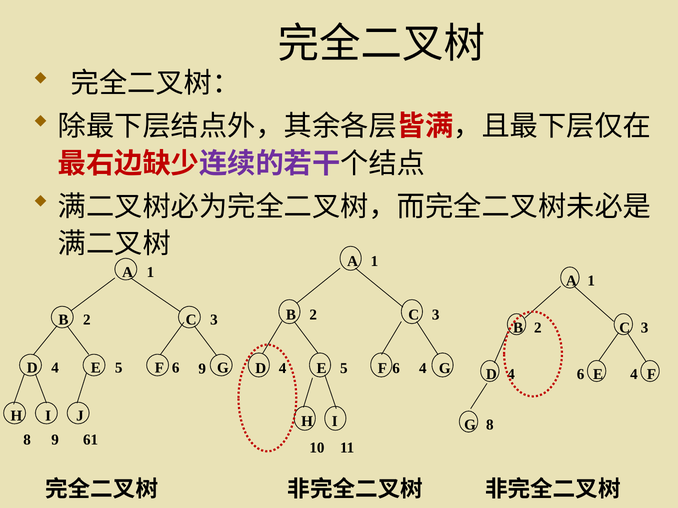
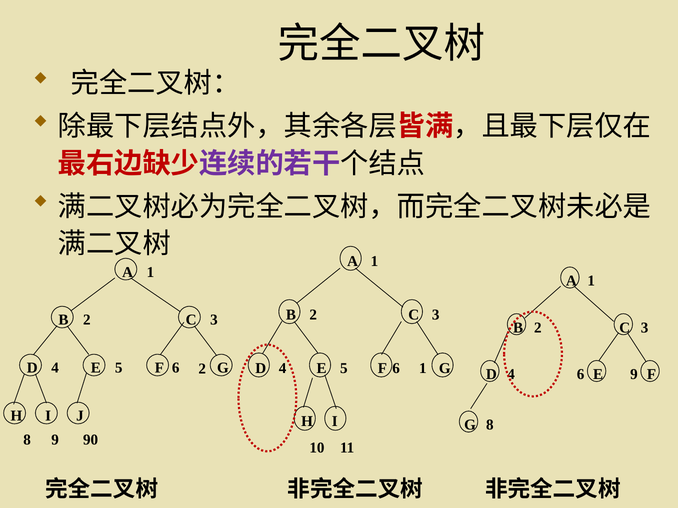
5 9: 9 -> 2 (202, 369)
4: 4 -> 1 (423, 368)
4: 4 -> 9 (634, 375)
61: 61 -> 90 (91, 440)
